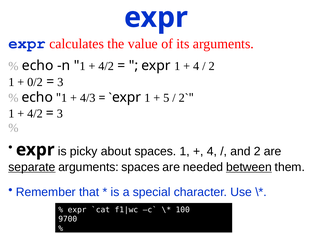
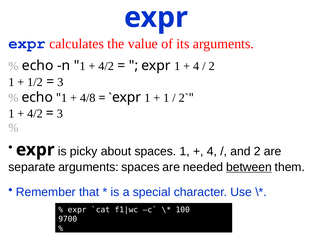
0/2: 0/2 -> 1/2 (35, 82)
4/3: 4/3 -> 4/8 (88, 98)
5: 5 -> 1 (166, 98)
separate underline: present -> none (32, 167)
